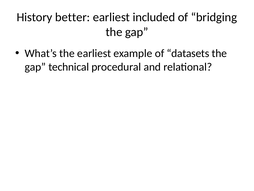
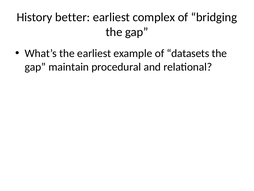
included: included -> complex (154, 17)
technical: technical -> maintain (69, 67)
